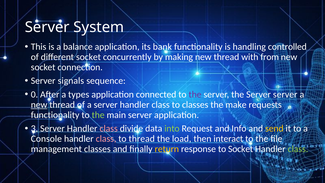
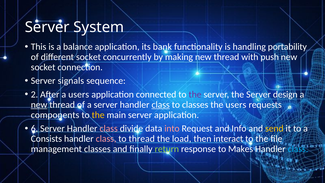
controlled: controlled -> portability (287, 47)
from: from -> push (270, 57)
0: 0 -> 2 (34, 94)
a types: types -> users (79, 94)
Server server: server -> design (285, 94)
class underline: none -> present (161, 105)
the make: make -> users (236, 105)
functionality: functionality -> components (55, 115)
the colour: light green -> yellow (98, 115)
3: 3 -> 6 (34, 128)
into colour: light green -> pink (172, 128)
Console: Console -> Consists (46, 139)
return colour: yellow -> light green (167, 149)
to Socket: Socket -> Makes (241, 149)
class colour: light green -> light blue (298, 149)
